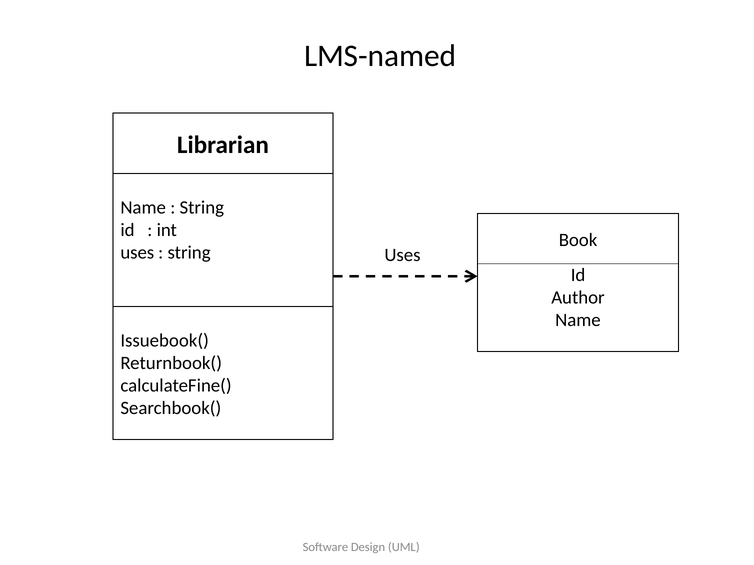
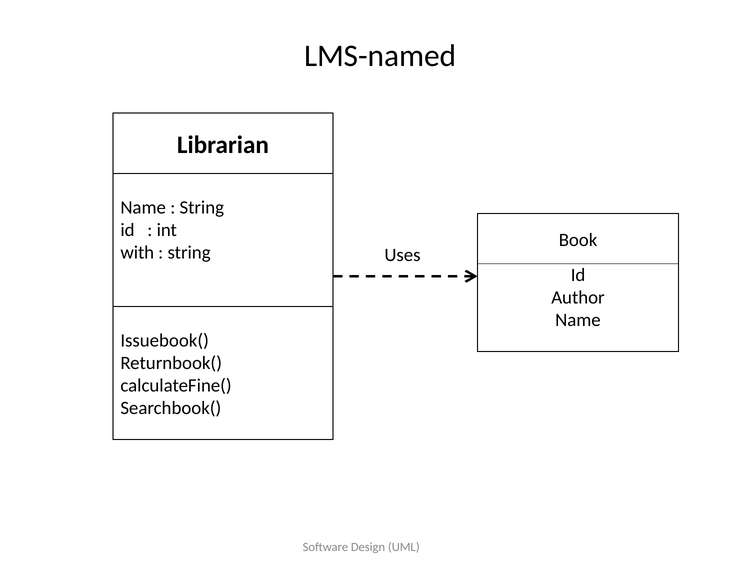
uses: uses -> with (137, 253)
